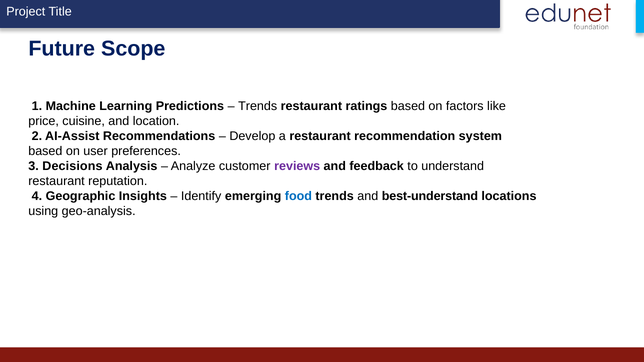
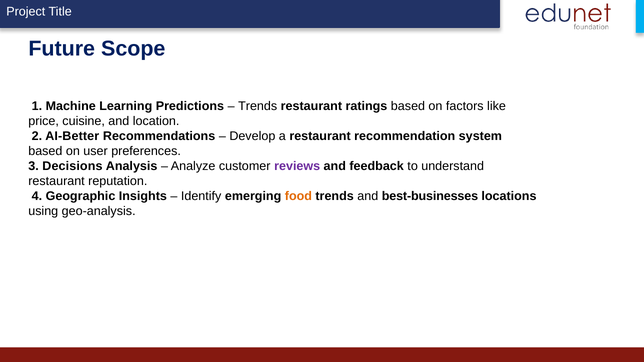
AI-Assist: AI-Assist -> AI-Better (72, 136)
food colour: blue -> orange (298, 196)
best-understand: best-understand -> best-businesses (430, 196)
